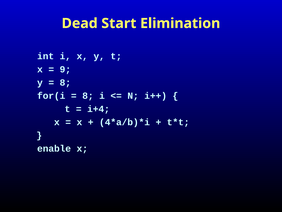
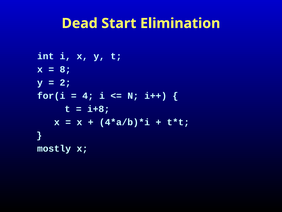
9: 9 -> 8 (65, 69)
8: 8 -> 2 (65, 82)
8: 8 -> 4 (88, 96)
i+4: i+4 -> i+8 (98, 109)
enable: enable -> mostly (54, 148)
